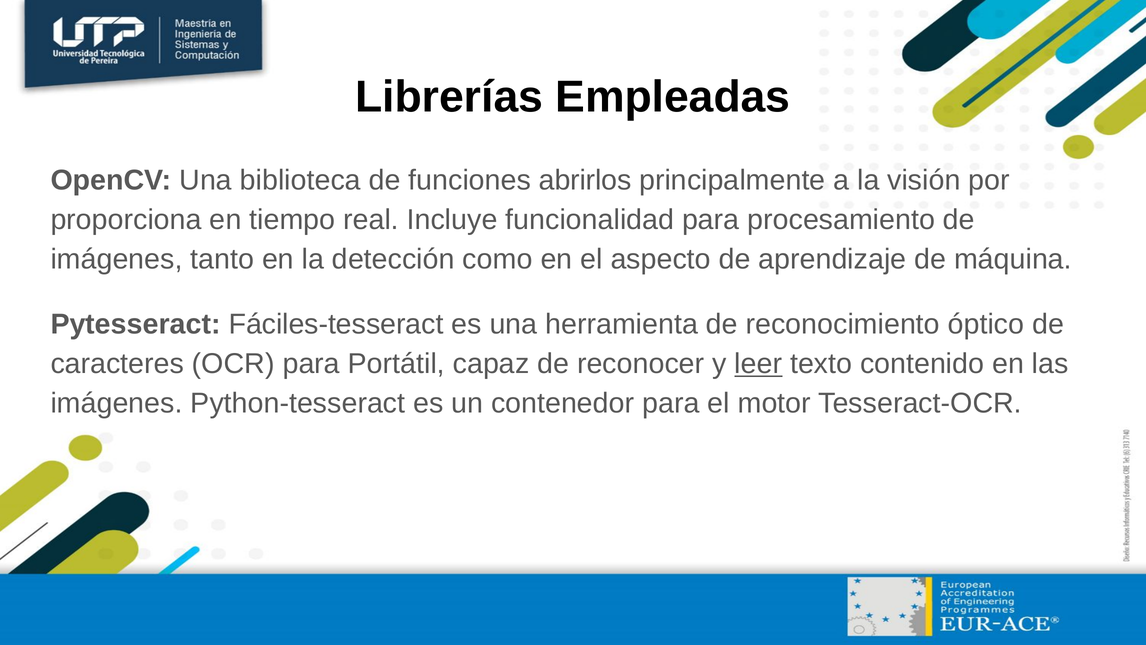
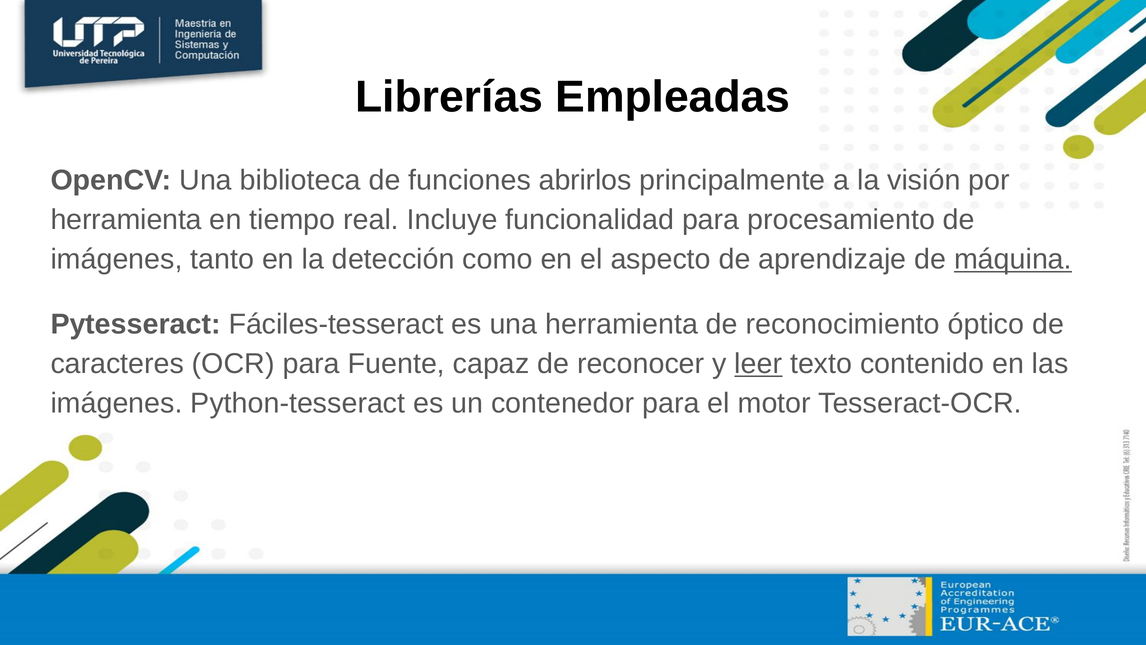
proporciona: proporciona -> herramienta (126, 220)
máquina underline: none -> present (1013, 259)
Portátil: Portátil -> Fuente (396, 364)
